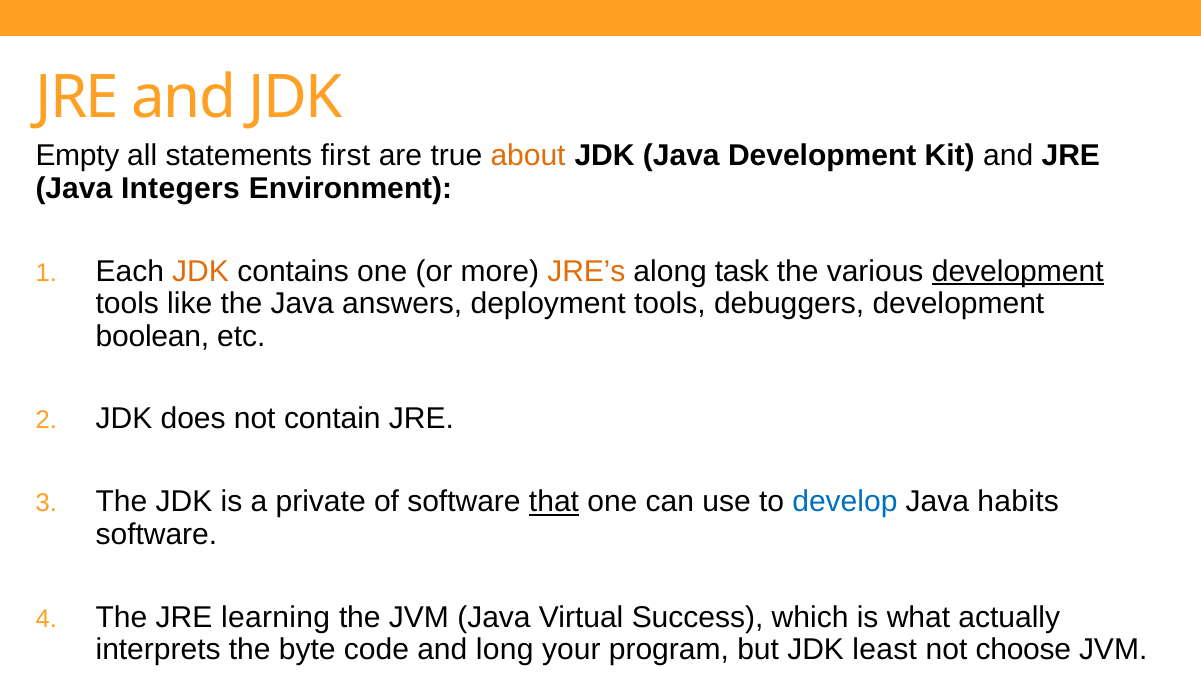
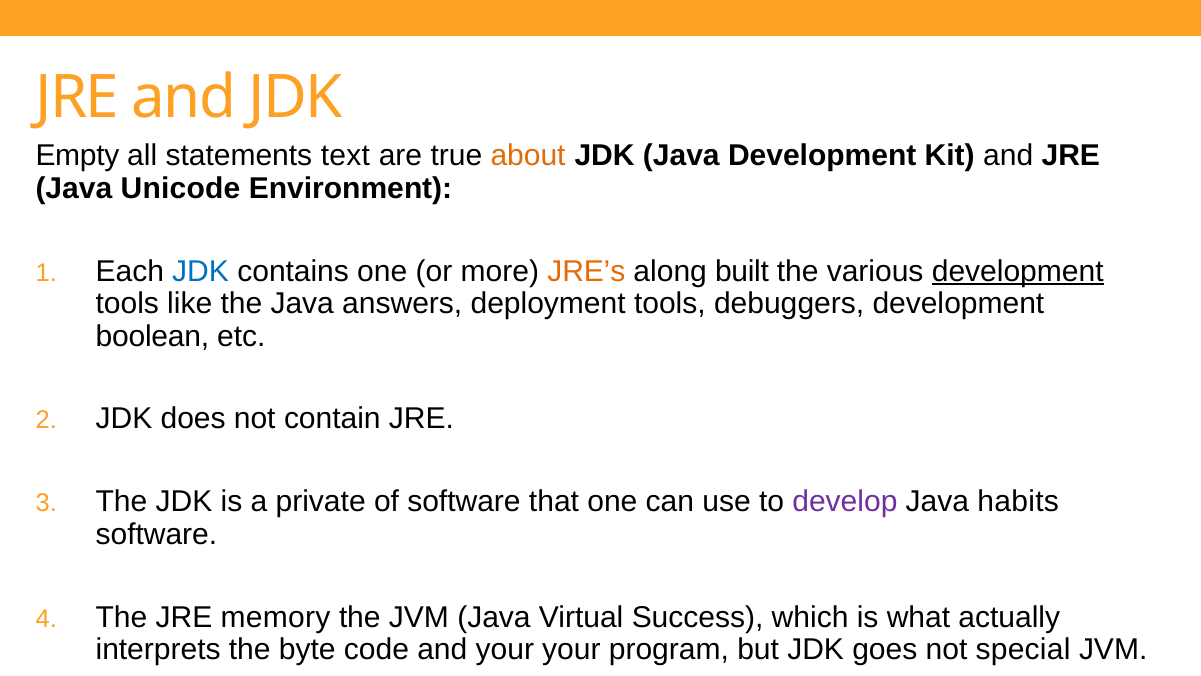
first: first -> text (345, 156)
Integers: Integers -> Unicode (180, 188)
JDK colour: orange -> blue (201, 271)
task: task -> built (742, 271)
that underline: present -> none (554, 502)
develop colour: blue -> purple (845, 502)
learning: learning -> memory (276, 617)
and long: long -> your (505, 649)
least: least -> goes (885, 649)
choose: choose -> special (1023, 649)
